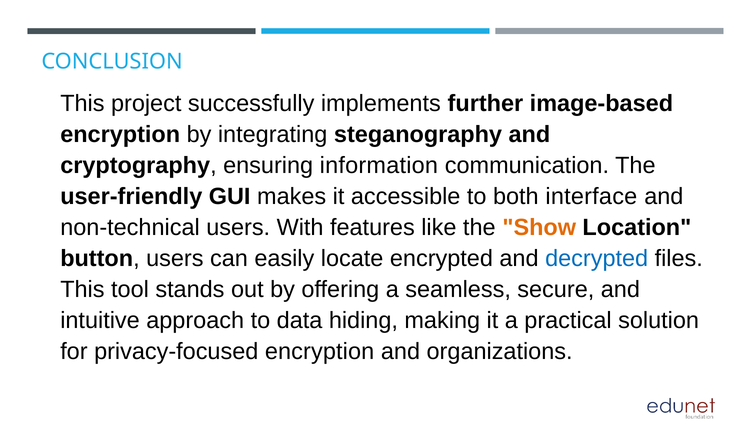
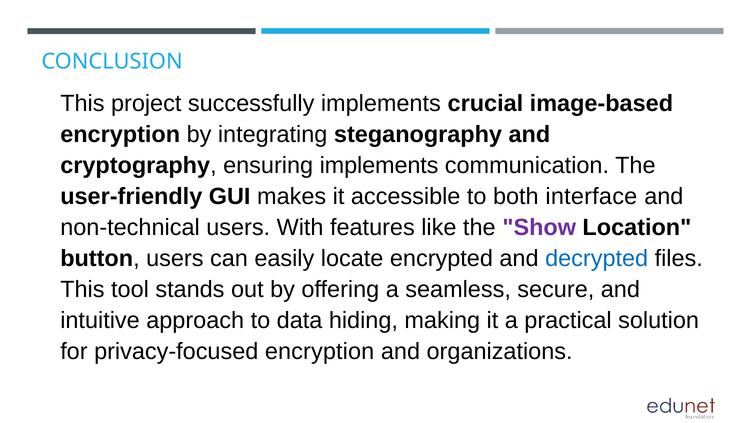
further: further -> crucial (485, 103)
ensuring information: information -> implements (379, 165)
Show colour: orange -> purple (539, 227)
